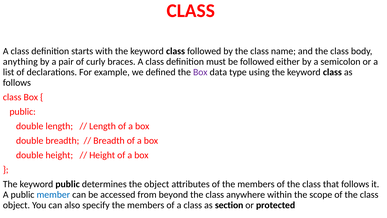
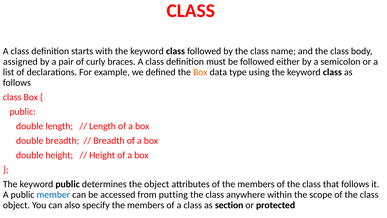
anything: anything -> assigned (20, 62)
Box colour: purple -> orange (200, 72)
beyond: beyond -> putting (173, 194)
